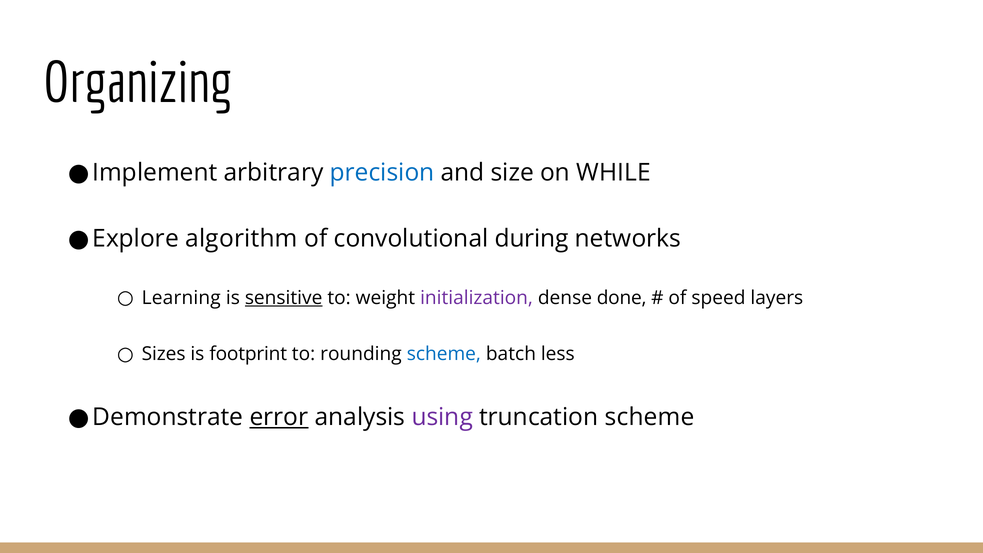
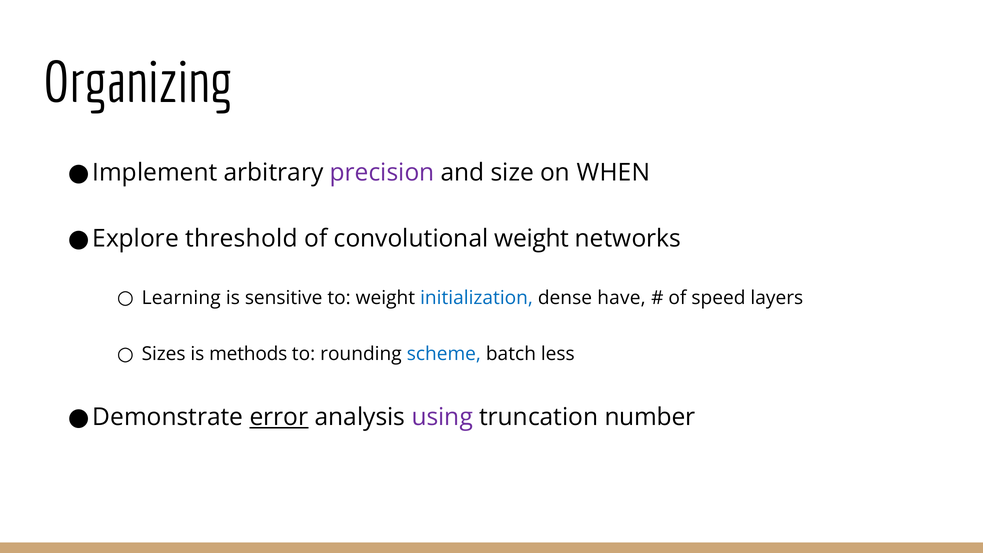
precision colour: blue -> purple (382, 173)
WHILE: WHILE -> WHEN (613, 173)
algorithm: algorithm -> threshold (241, 239)
convolutional during: during -> weight (532, 239)
sensitive underline: present -> none (284, 298)
initialization colour: purple -> blue (477, 298)
done: done -> have (621, 298)
footprint: footprint -> methods (248, 354)
truncation scheme: scheme -> number (650, 417)
